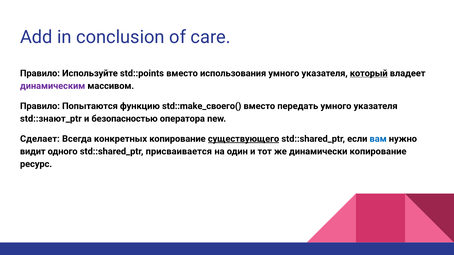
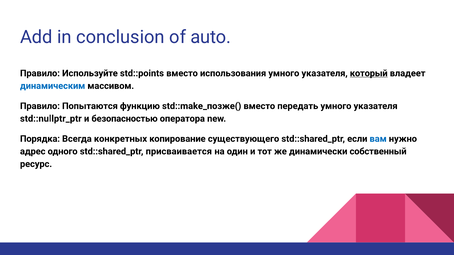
care: care -> auto (211, 37)
динамическим colour: purple -> blue (53, 86)
std::make_своего(: std::make_своего( -> std::make_позже( (202, 106)
std::знают_ptr: std::знают_ptr -> std::nullptr_ptr (51, 119)
Сделает: Сделает -> Порядка (40, 139)
существующего underline: present -> none (244, 139)
видит: видит -> адрес (33, 152)
динамически копирование: копирование -> собственный (378, 152)
